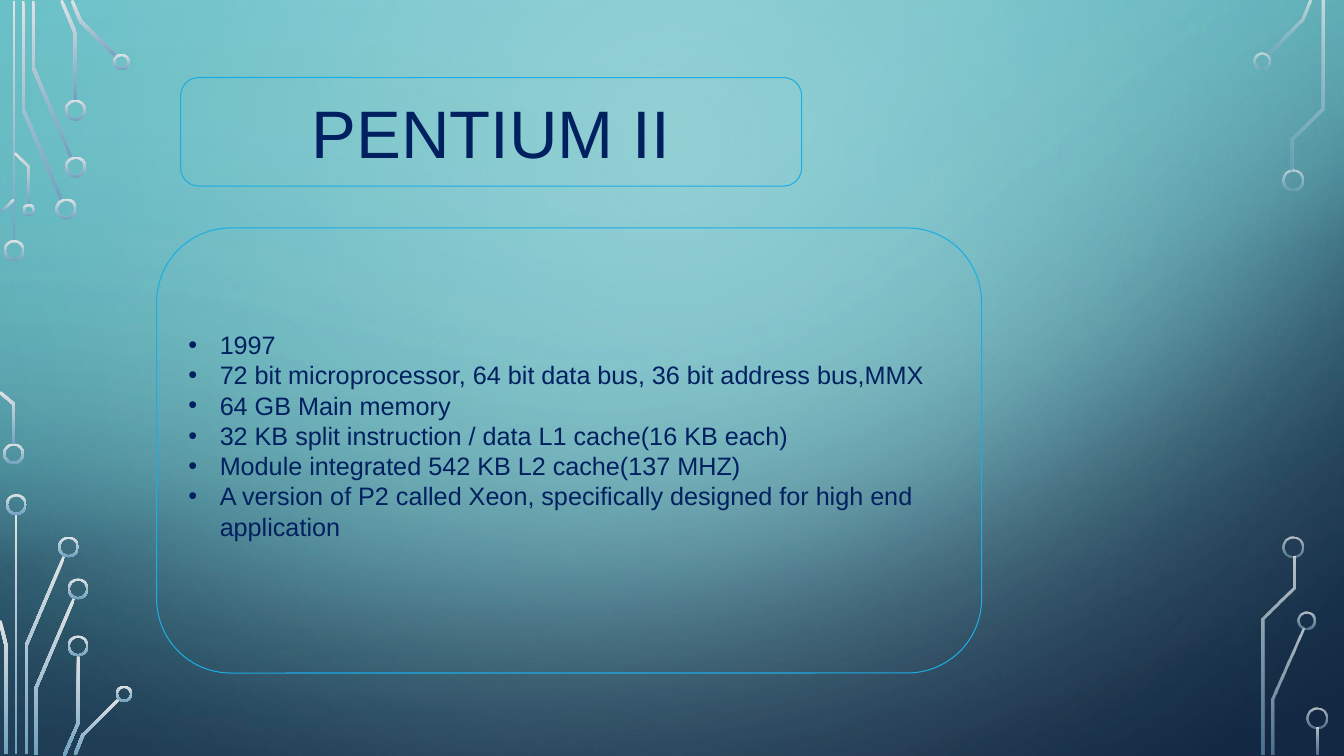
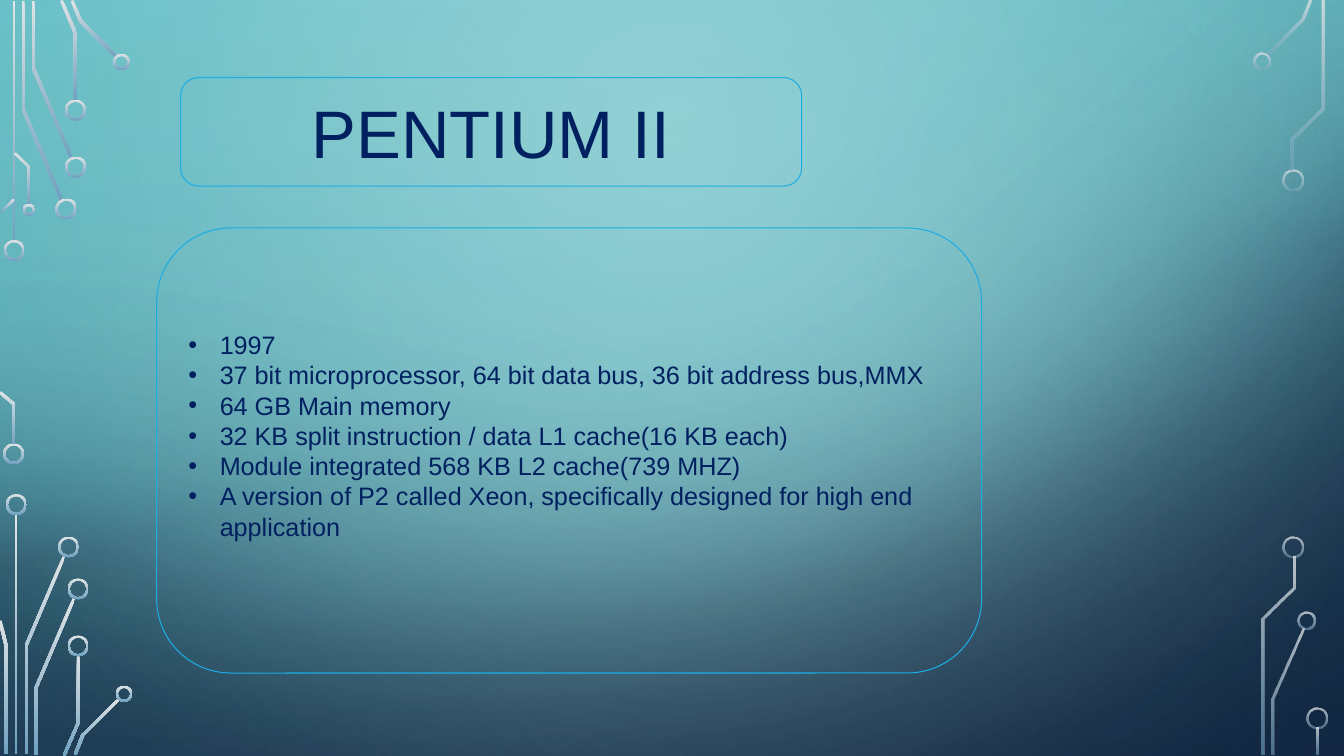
72: 72 -> 37 (234, 377)
542: 542 -> 568 (449, 467)
cache(137: cache(137 -> cache(739 (612, 467)
